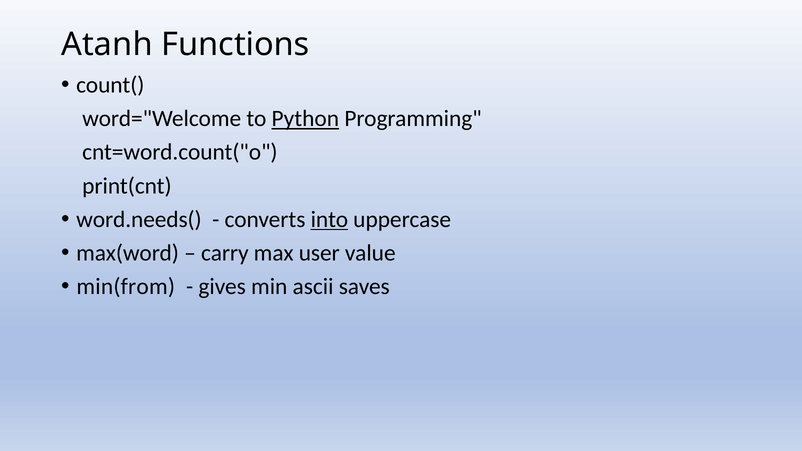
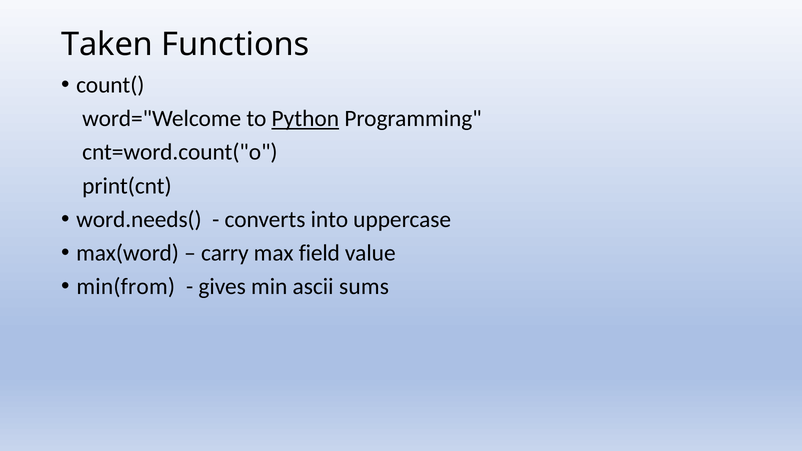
Atanh: Atanh -> Taken (107, 44)
into underline: present -> none (329, 220)
user: user -> field (319, 253)
saves: saves -> sums (364, 287)
